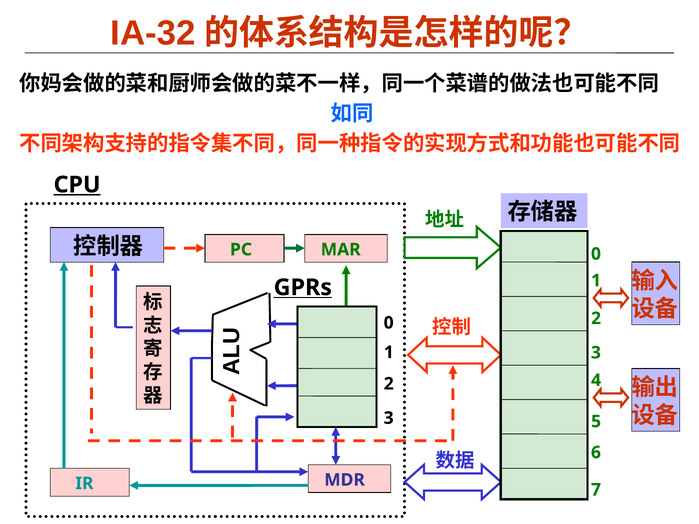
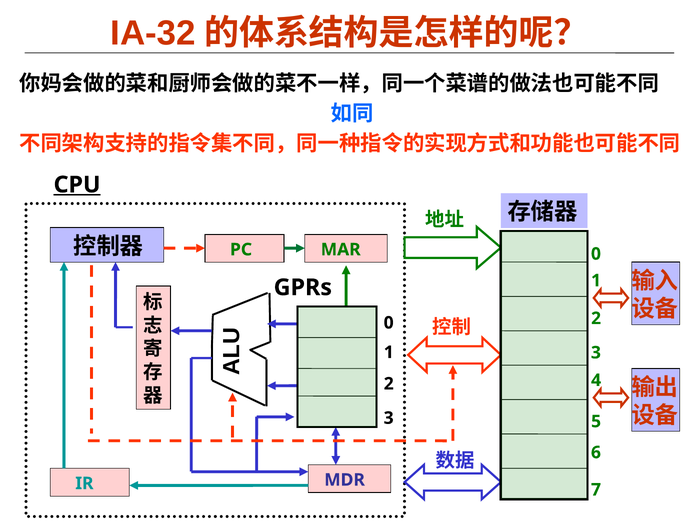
GPRs underline: present -> none (303, 288)
